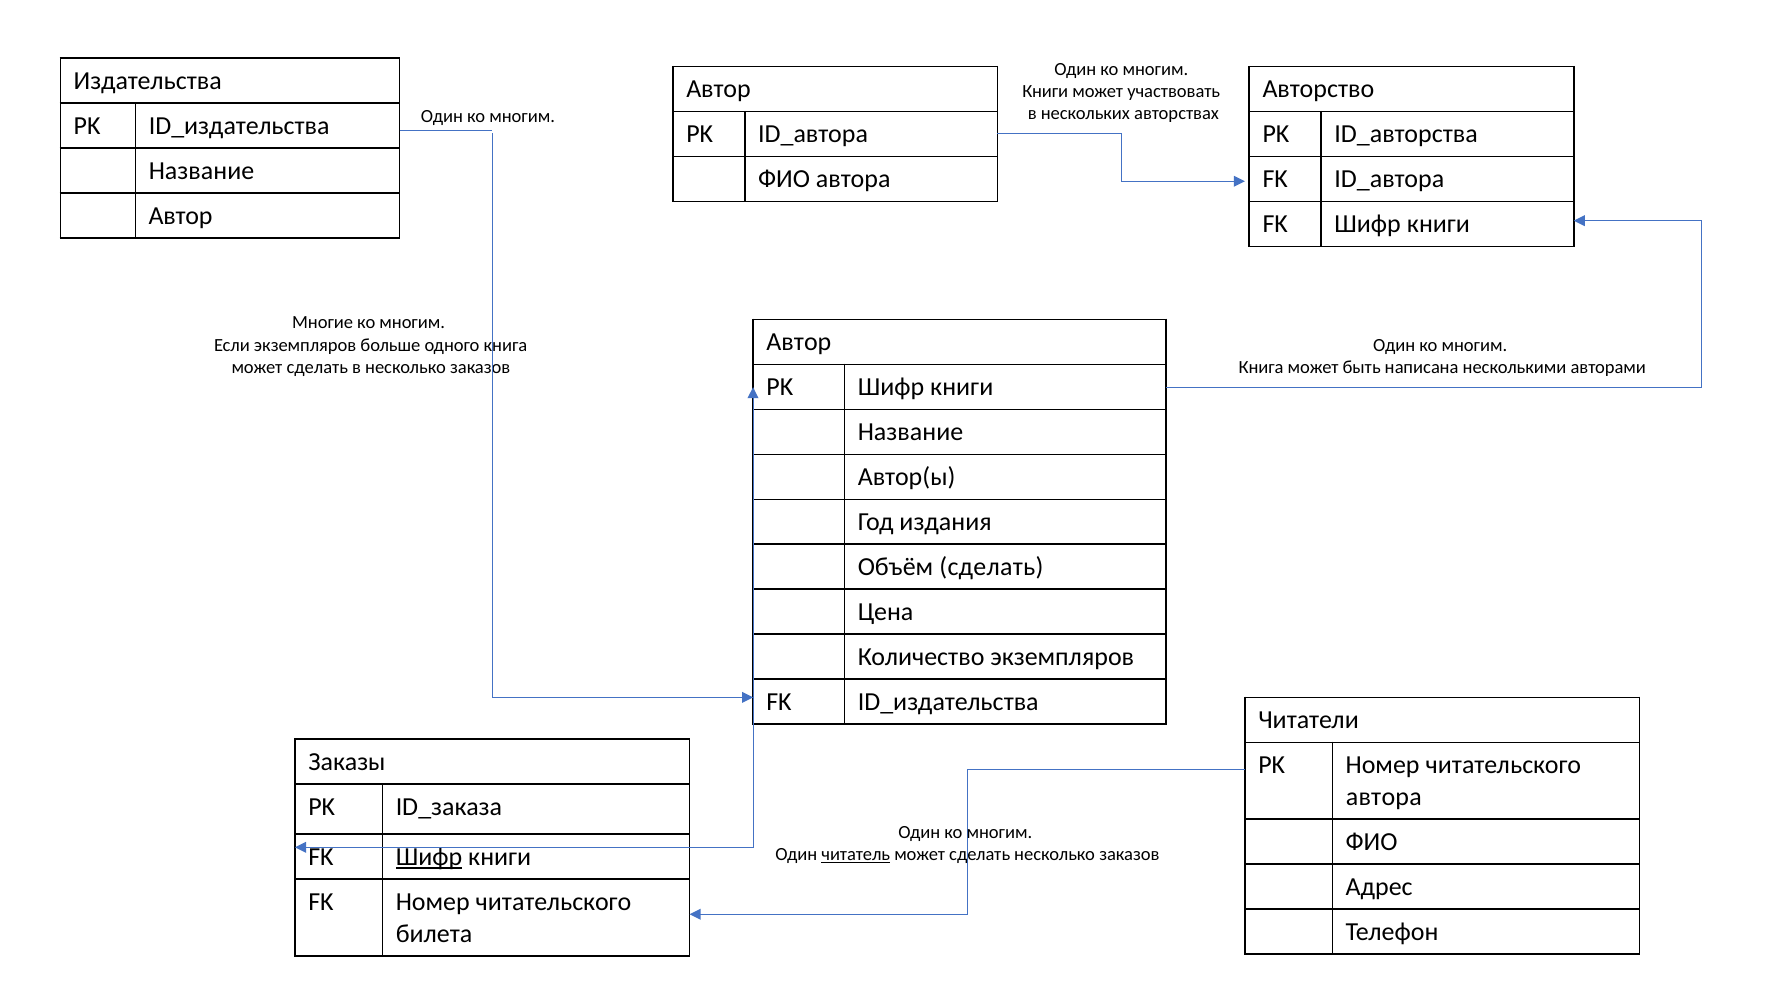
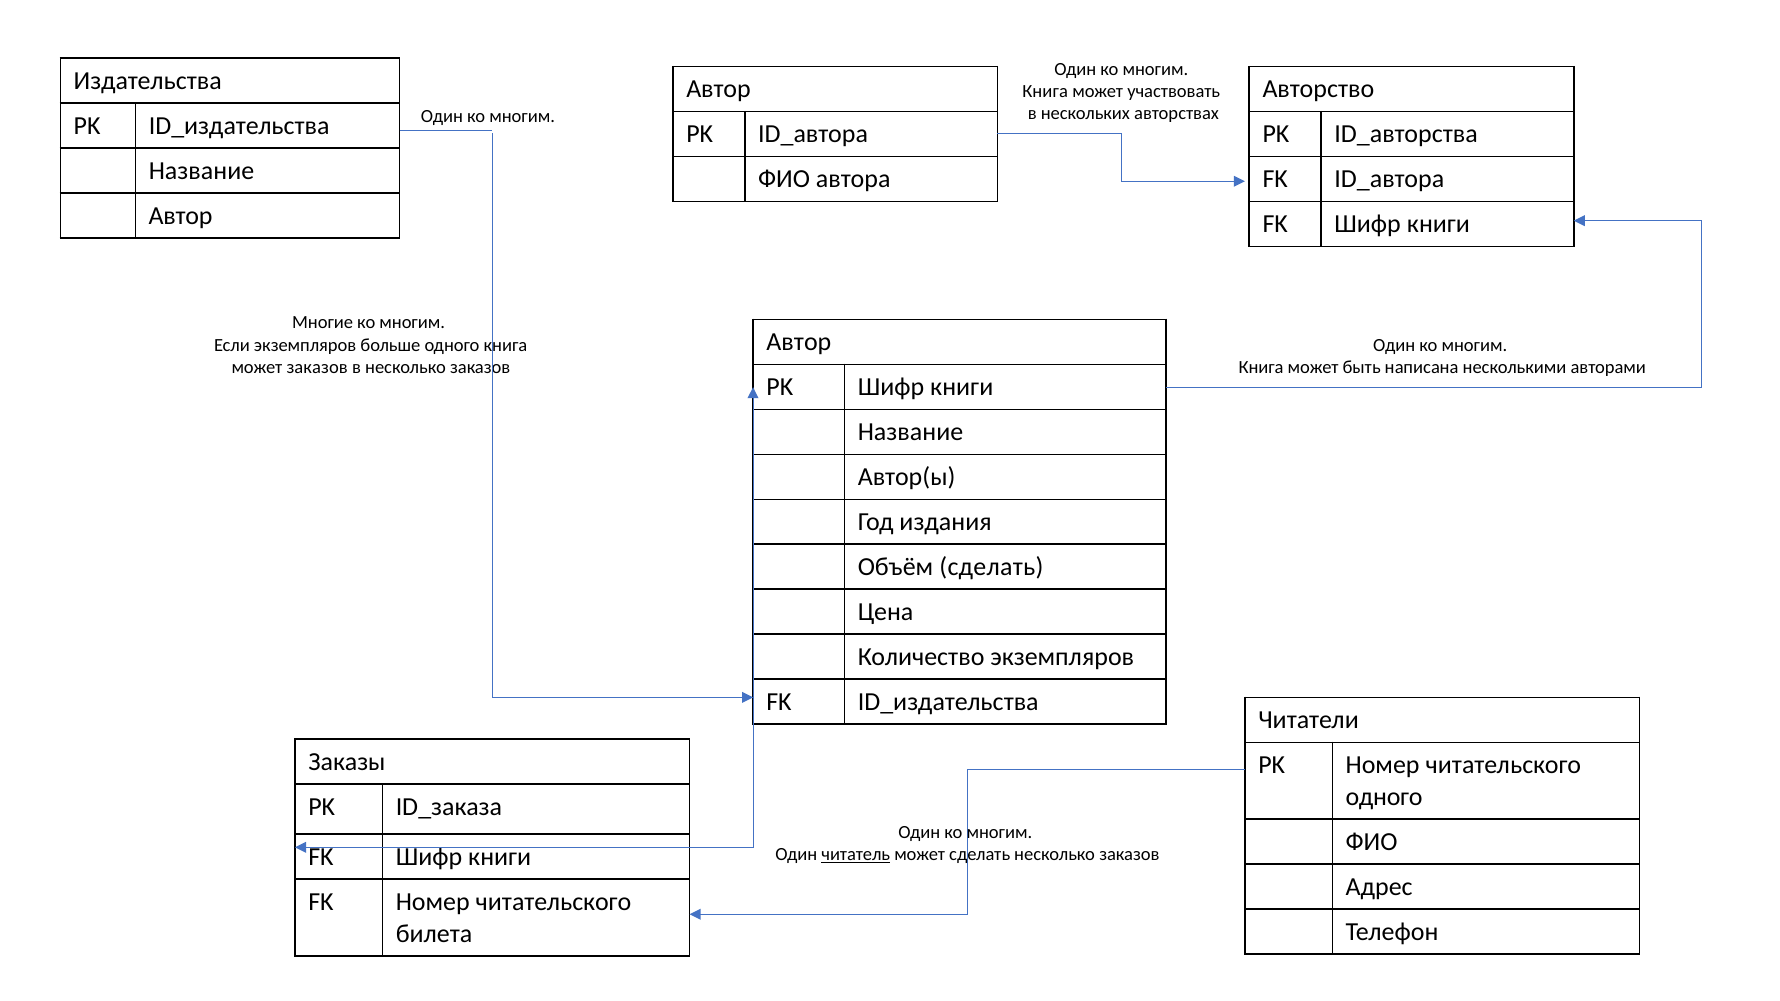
Книги: Книги -> Книга (1045, 91)
сделать: сделать -> заказов (317, 368)
автора: автора -> одного (1384, 797)
Шифр underline: present -> none (429, 857)
